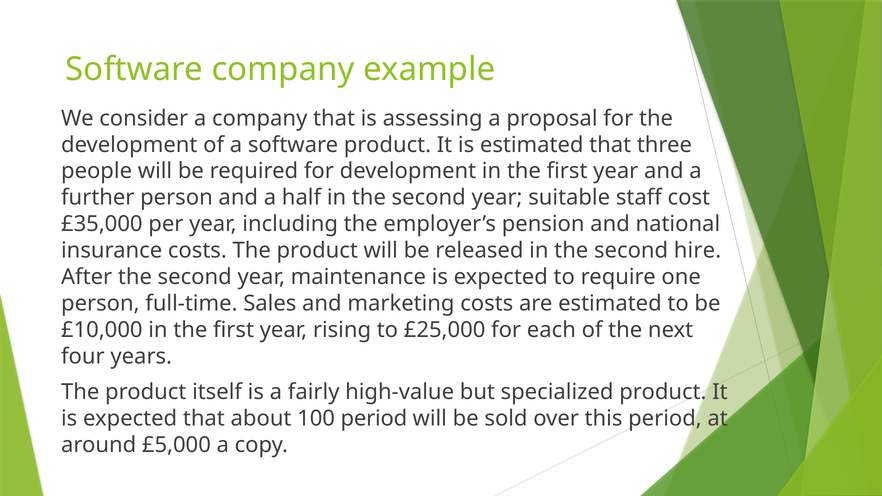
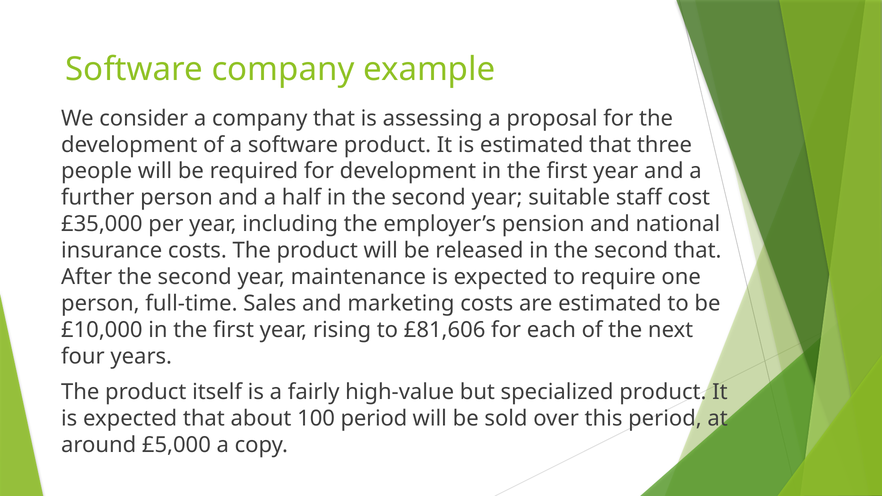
second hire: hire -> that (698, 251)
£25,000: £25,000 -> £81,606 (445, 330)
